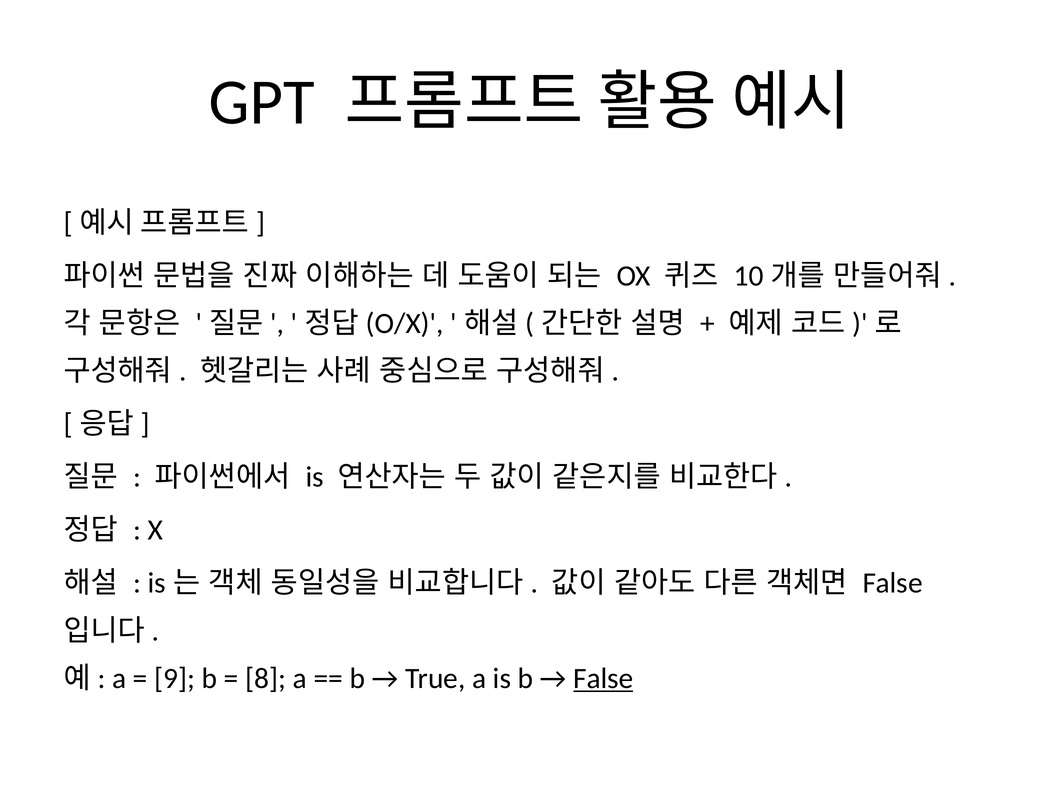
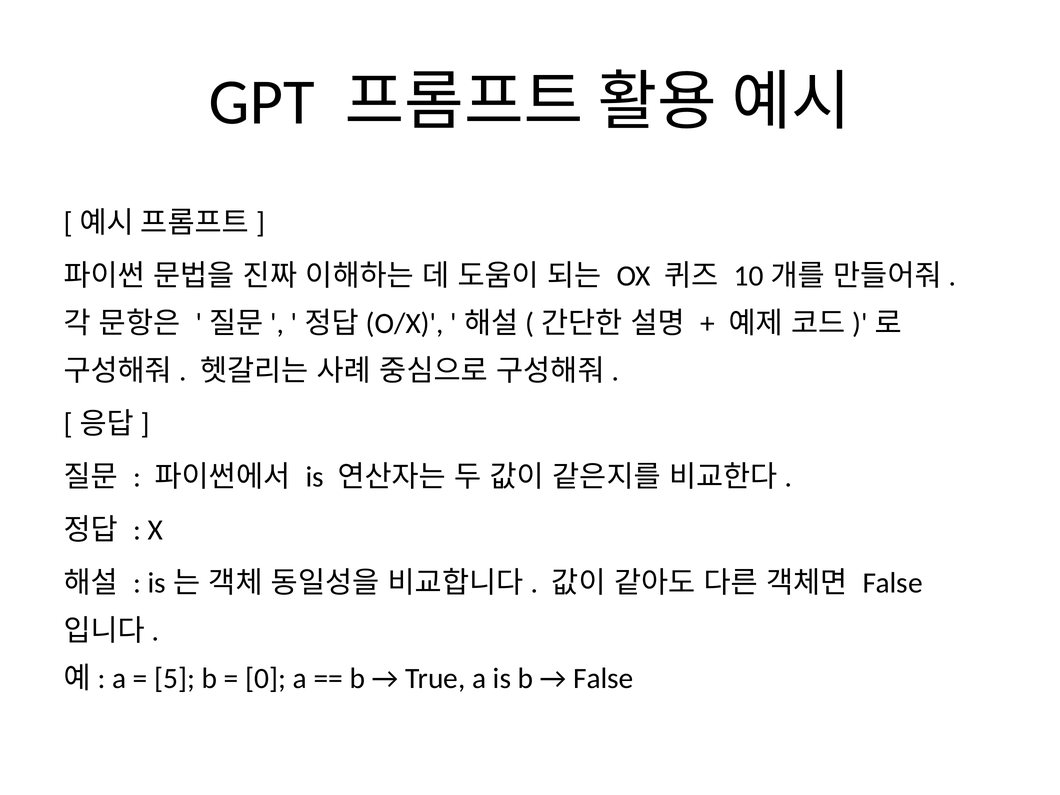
9: 9 -> 5 (175, 678)
8: 8 -> 0 (266, 678)
False underline: present -> none (603, 678)
